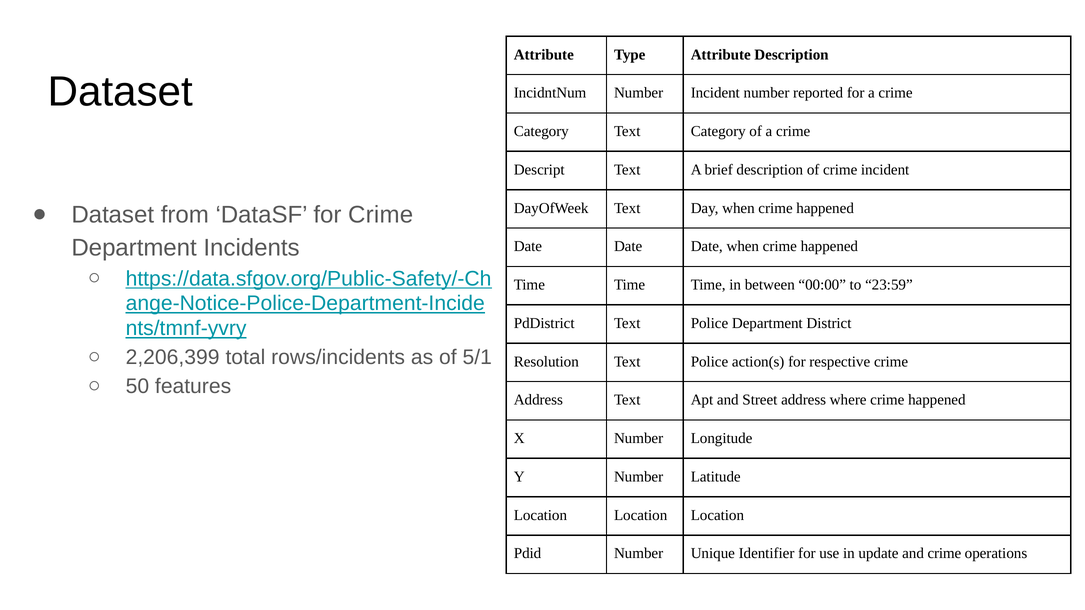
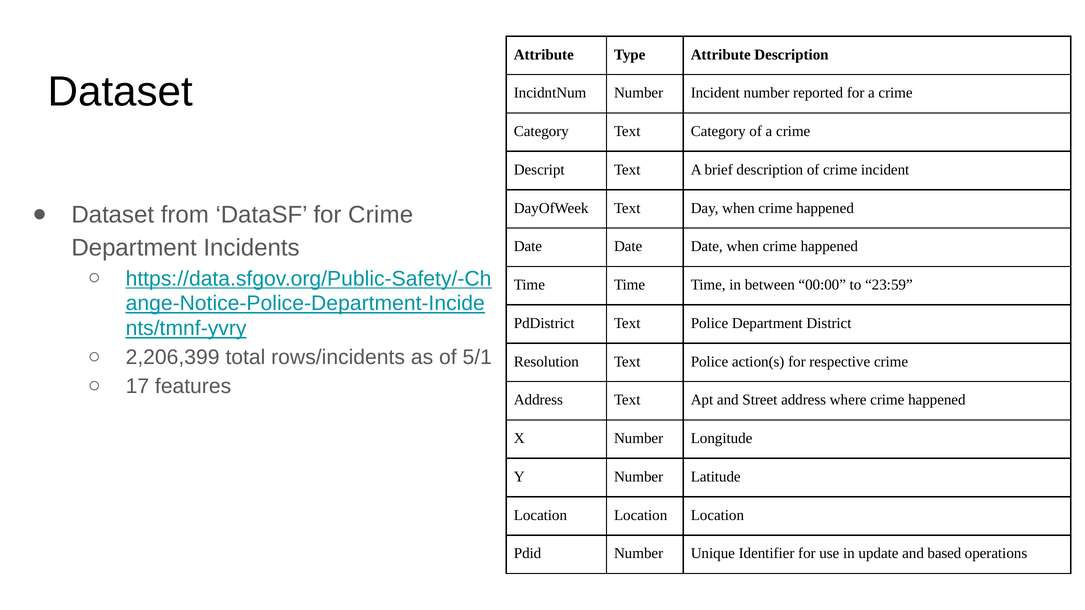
50: 50 -> 17 (137, 387)
and crime: crime -> based (944, 554)
